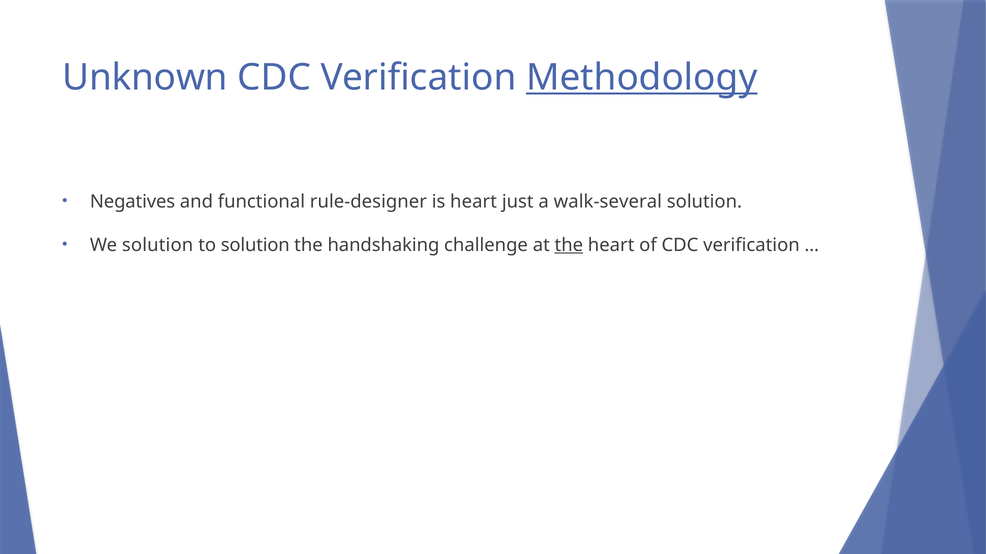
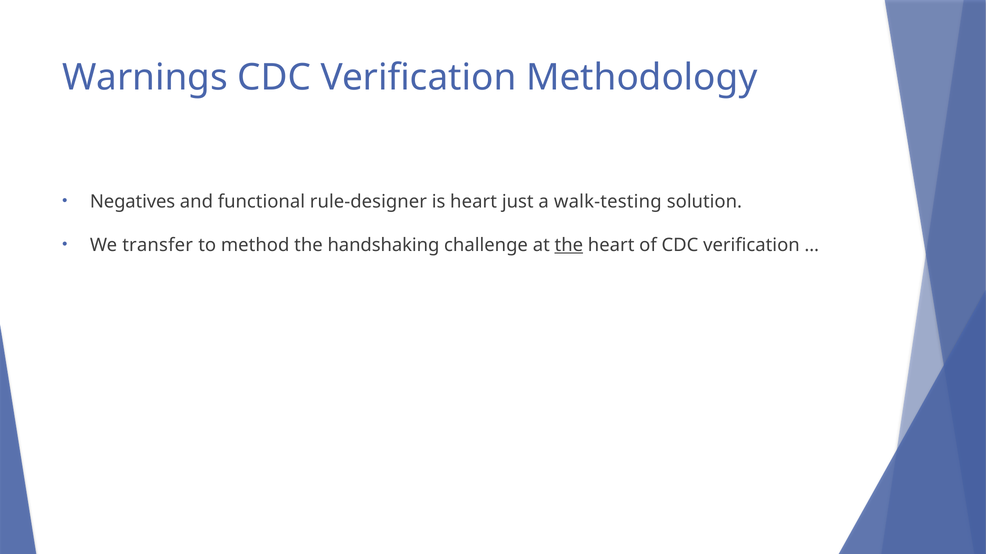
Unknown: Unknown -> Warnings (145, 78)
Methodology underline: present -> none (642, 78)
walk-several: walk-several -> walk-testing (608, 202)
We solution: solution -> transfer (158, 245)
to solution: solution -> method (255, 245)
